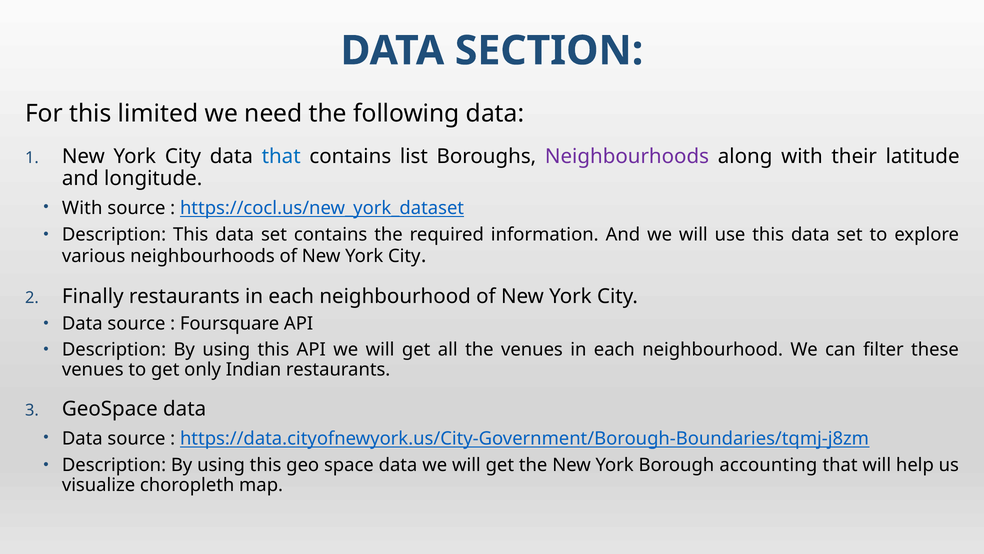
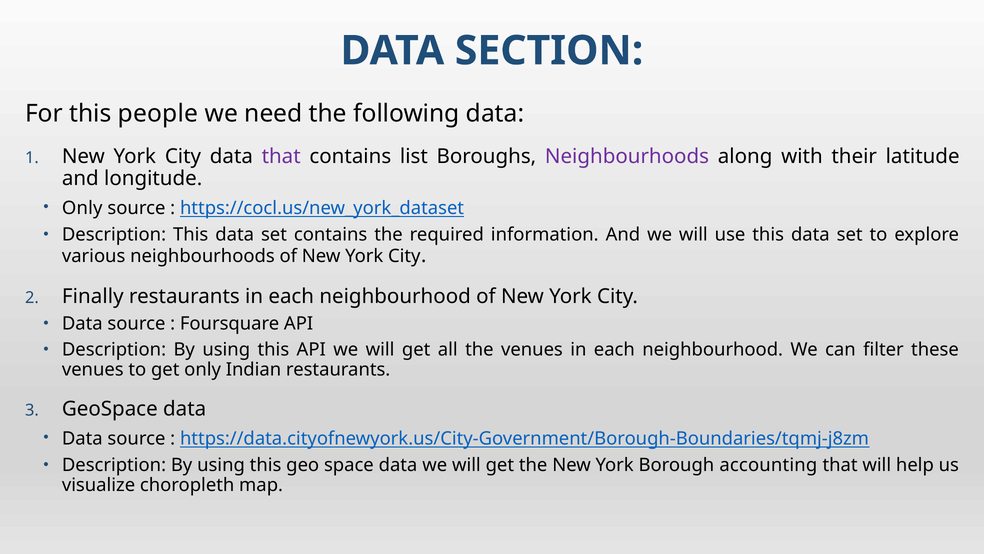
limited: limited -> people (158, 113)
that colour: blue -> purple (281, 156)
With: With -> Only (82, 208)
